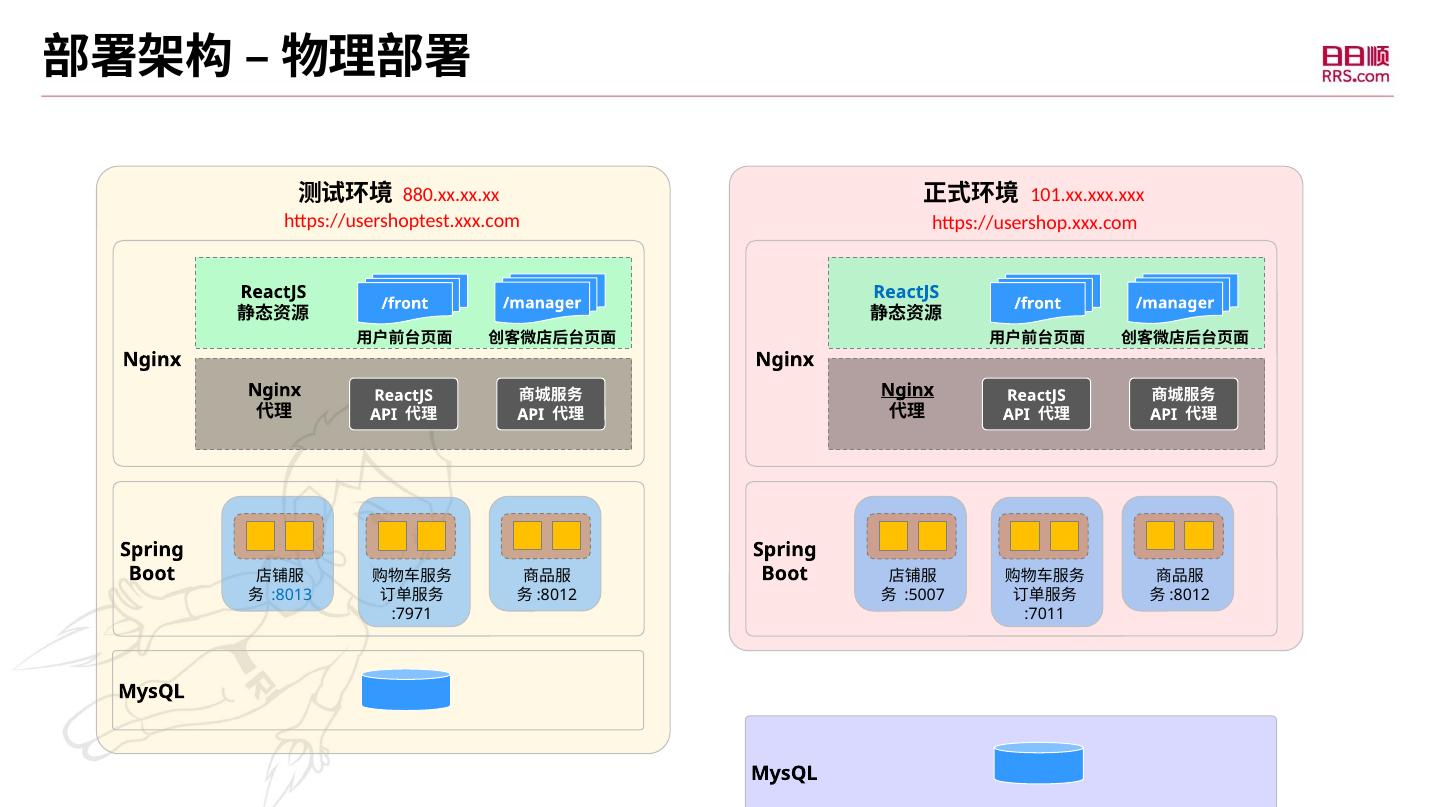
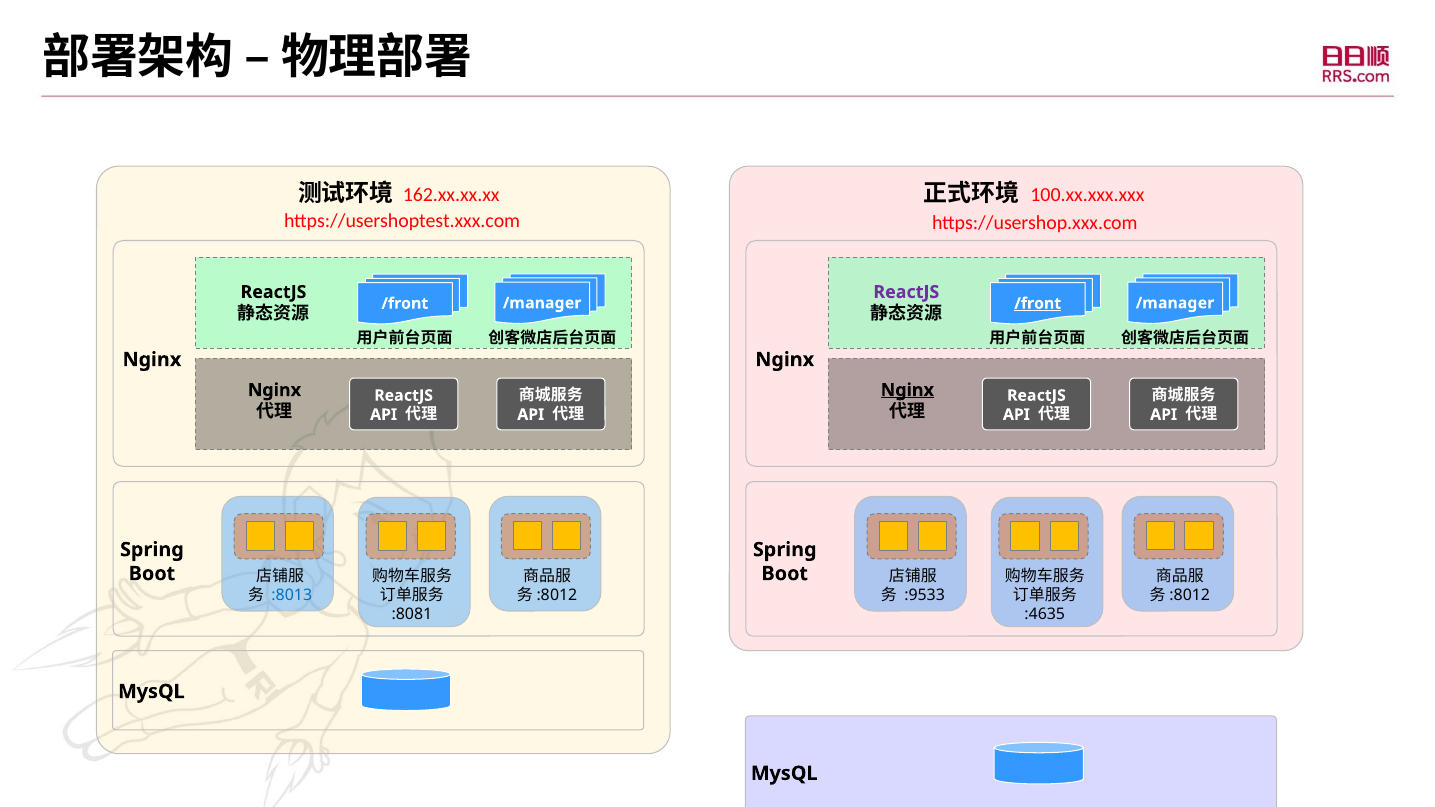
880.xx.xx.xx: 880.xx.xx.xx -> 162.xx.xx.xx (451, 195)
101.xx.xxx.xxx: 101.xx.xxx.xxx -> 100.xx.xxx.xxx (1087, 195)
ReactJS colour: blue -> purple (906, 292)
/front underline: none -> present (1038, 304)
:5007: :5007 -> :9533 (925, 596)
:7971: :7971 -> :8081 (412, 615)
:7011: :7011 -> :4635 (1045, 615)
